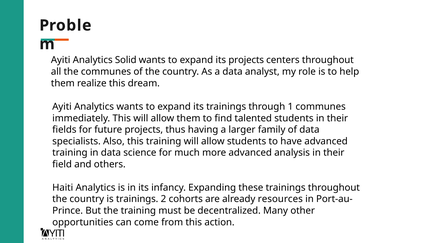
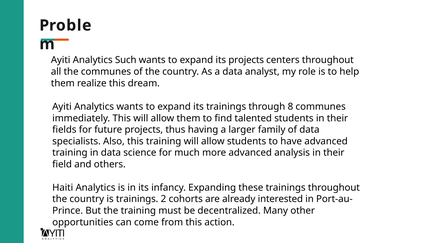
Solid: Solid -> Such (126, 60)
1: 1 -> 8 (290, 107)
resources: resources -> interested (280, 199)
